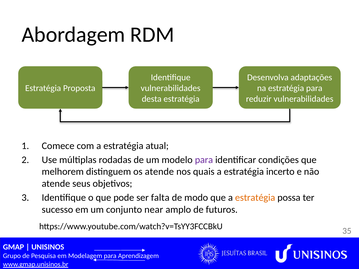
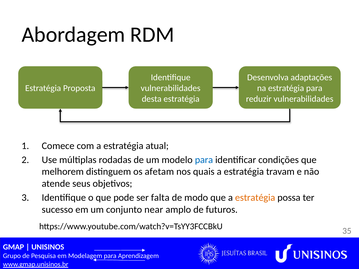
para colour: purple -> blue (204, 160)
os atende: atende -> afetam (159, 172)
incerto: incerto -> travam (280, 172)
